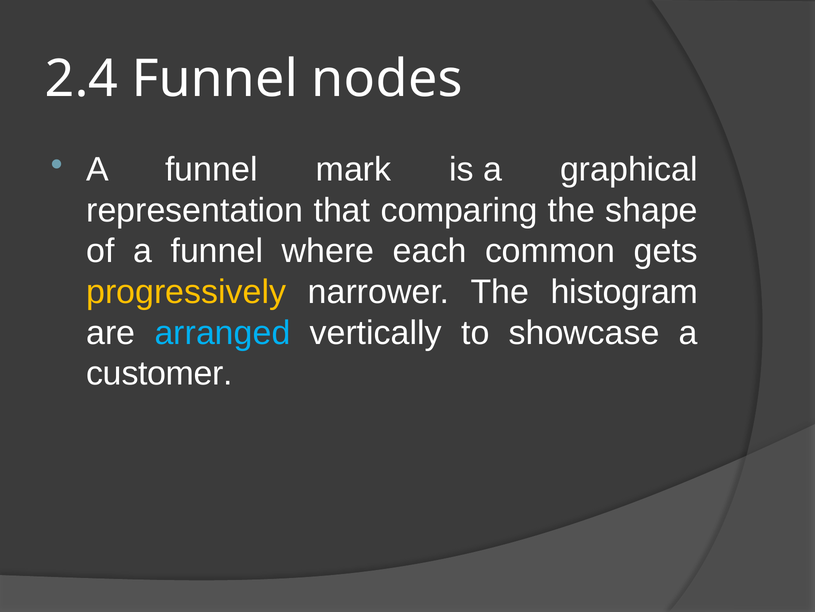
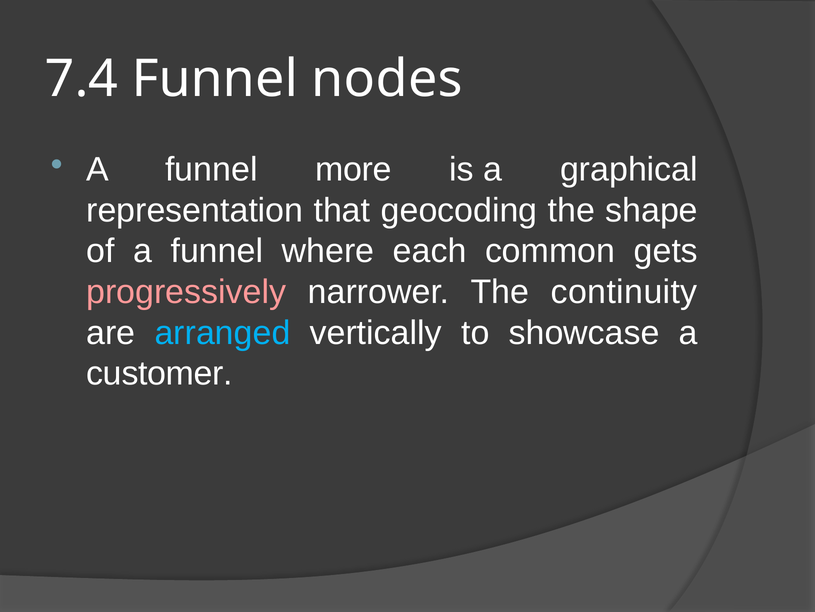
2.4: 2.4 -> 7.4 (82, 79)
mark: mark -> more (354, 169)
comparing: comparing -> geocoding (459, 210)
progressively colour: yellow -> pink (186, 292)
histogram: histogram -> continuity (624, 292)
